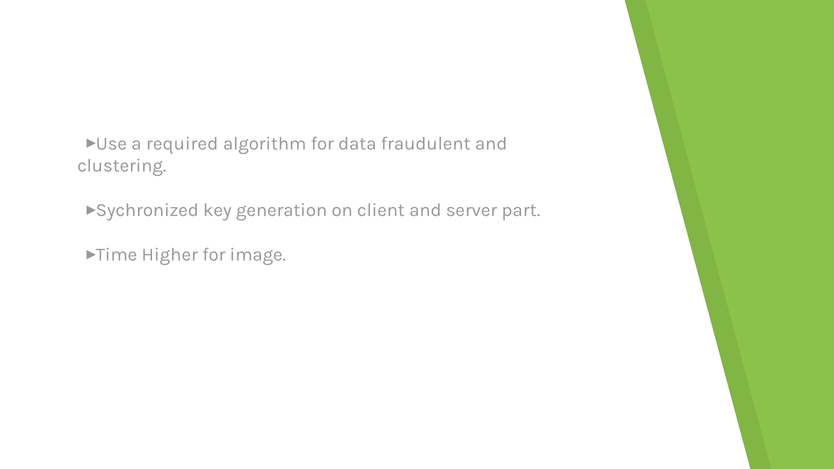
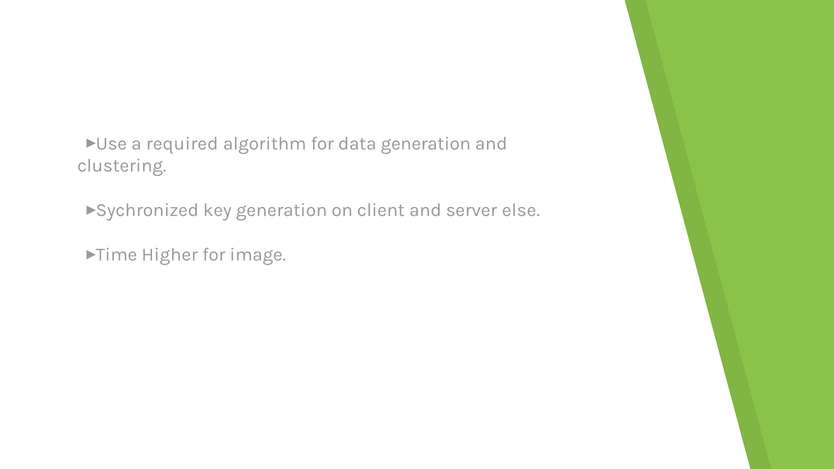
data fraudulent: fraudulent -> generation (426, 144)
part: part -> else (521, 210)
